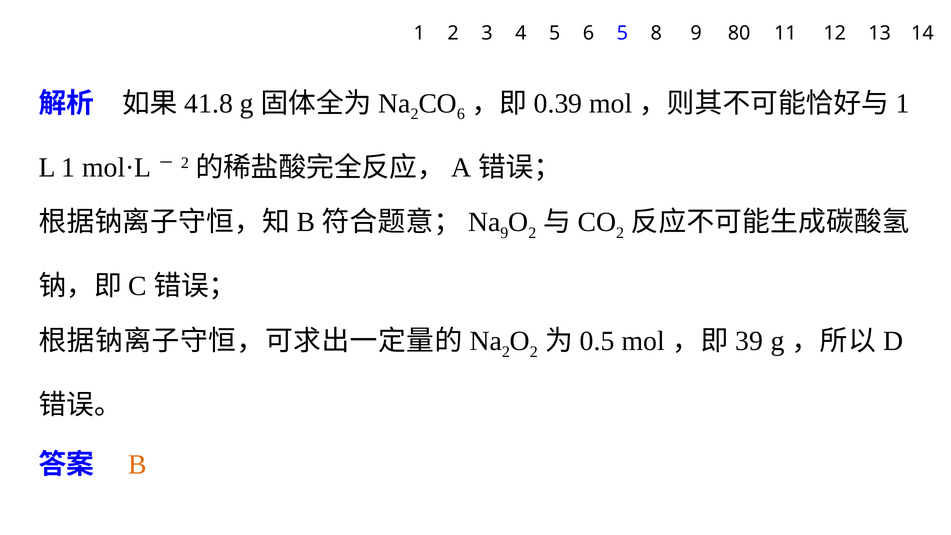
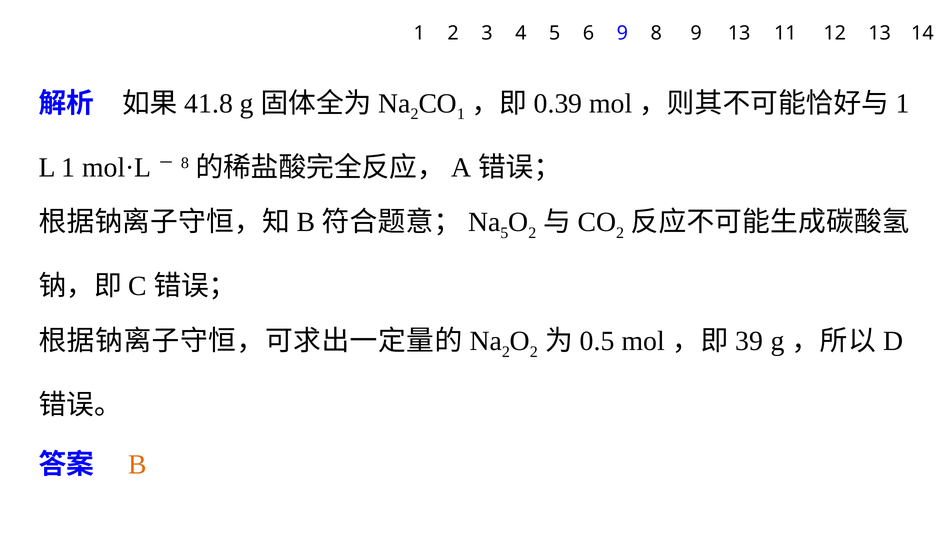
6 5: 5 -> 9 (622, 33)
9 80: 80 -> 13 (739, 33)
6: 6 -> 1 (461, 114)
2: 2 -> 8 (185, 163)
9: 9 -> 5 (504, 233)
